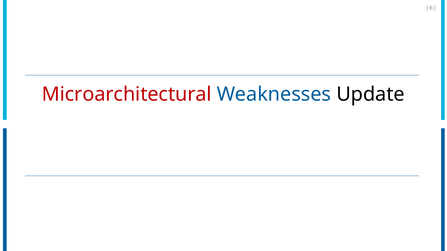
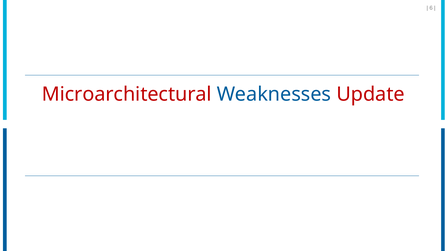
Update colour: black -> red (371, 94)
